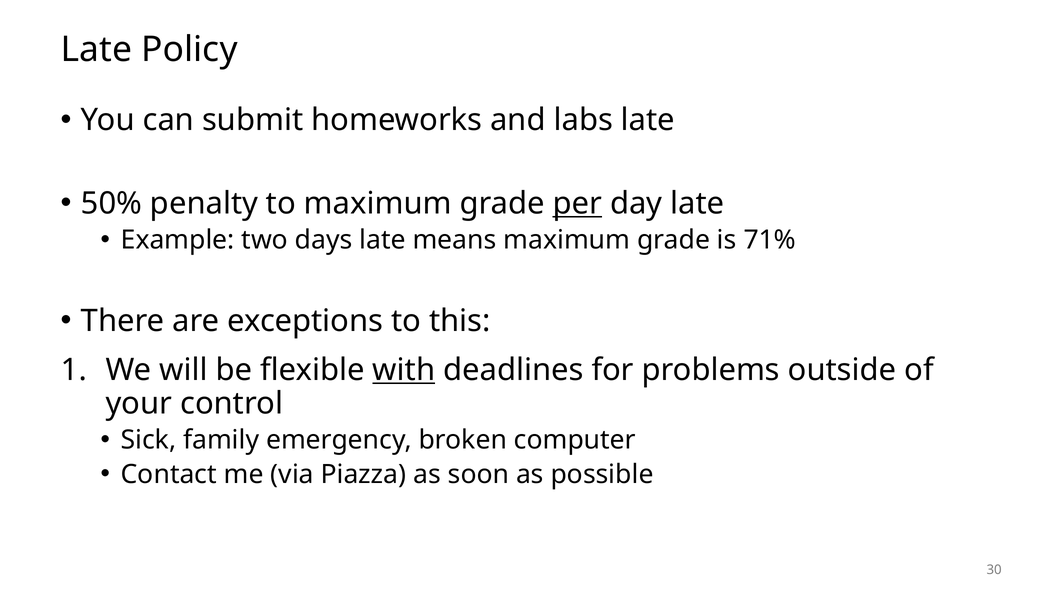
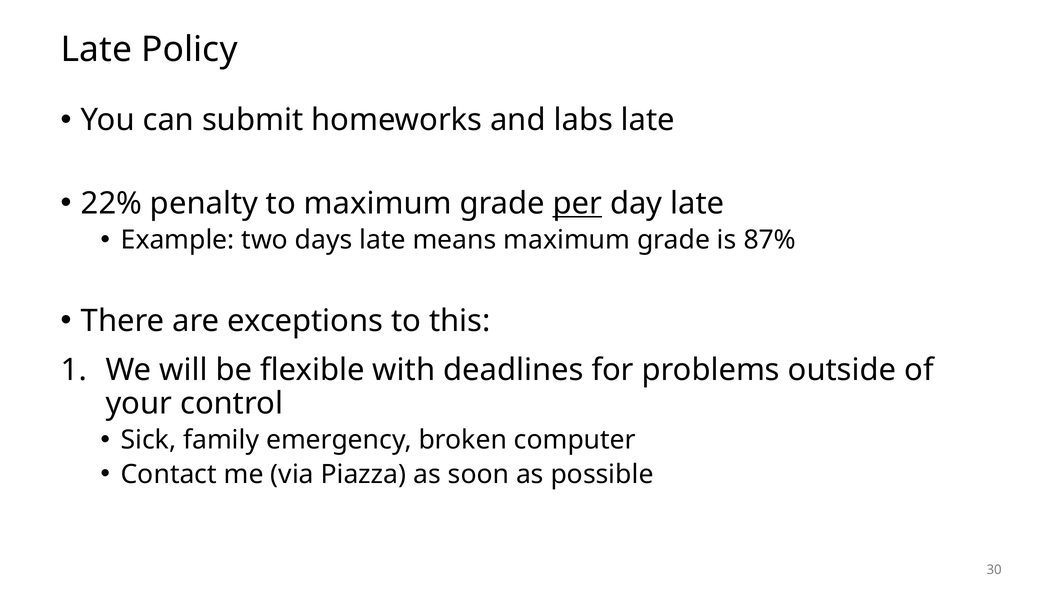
50%: 50% -> 22% (111, 203)
71%: 71% -> 87% (770, 240)
with underline: present -> none (404, 370)
